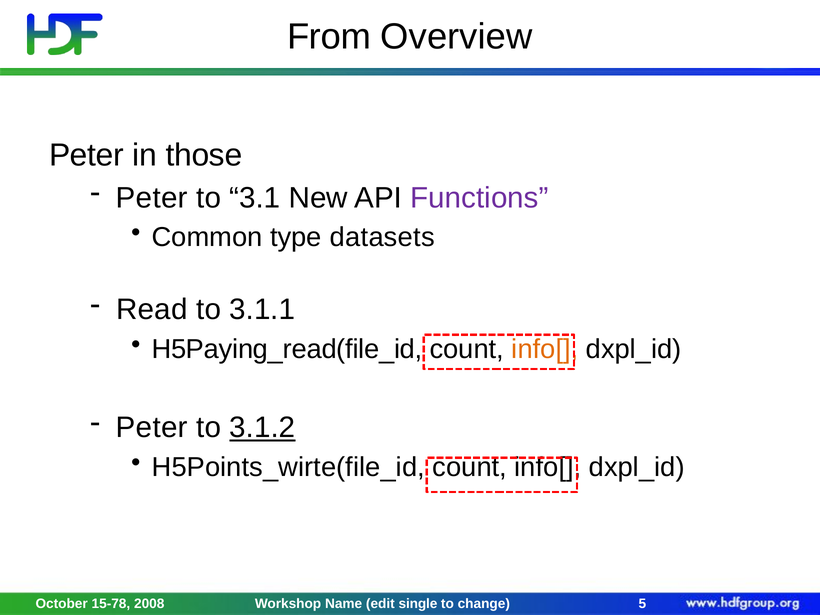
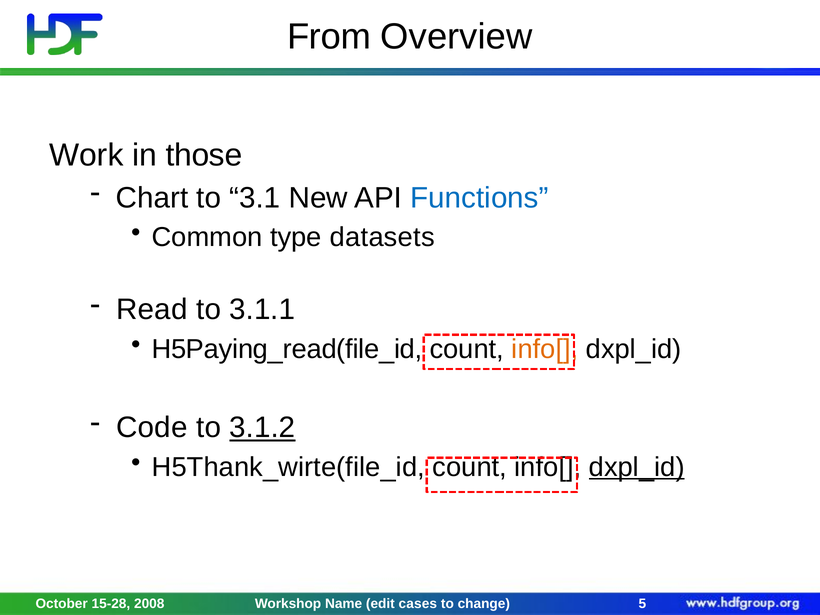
Peter: Peter -> Work (86, 155)
Peter: Peter -> Chart (152, 198)
Functions colour: purple -> blue (480, 198)
Peter: Peter -> Code (152, 428)
H5Points_wirte(file_id: H5Points_wirte(file_id -> H5Thank_wirte(file_id (288, 467)
dxpl_id underline: none -> present (637, 467)
15-78: 15-78 -> 15-28 (111, 604)
single: single -> cases (418, 604)
